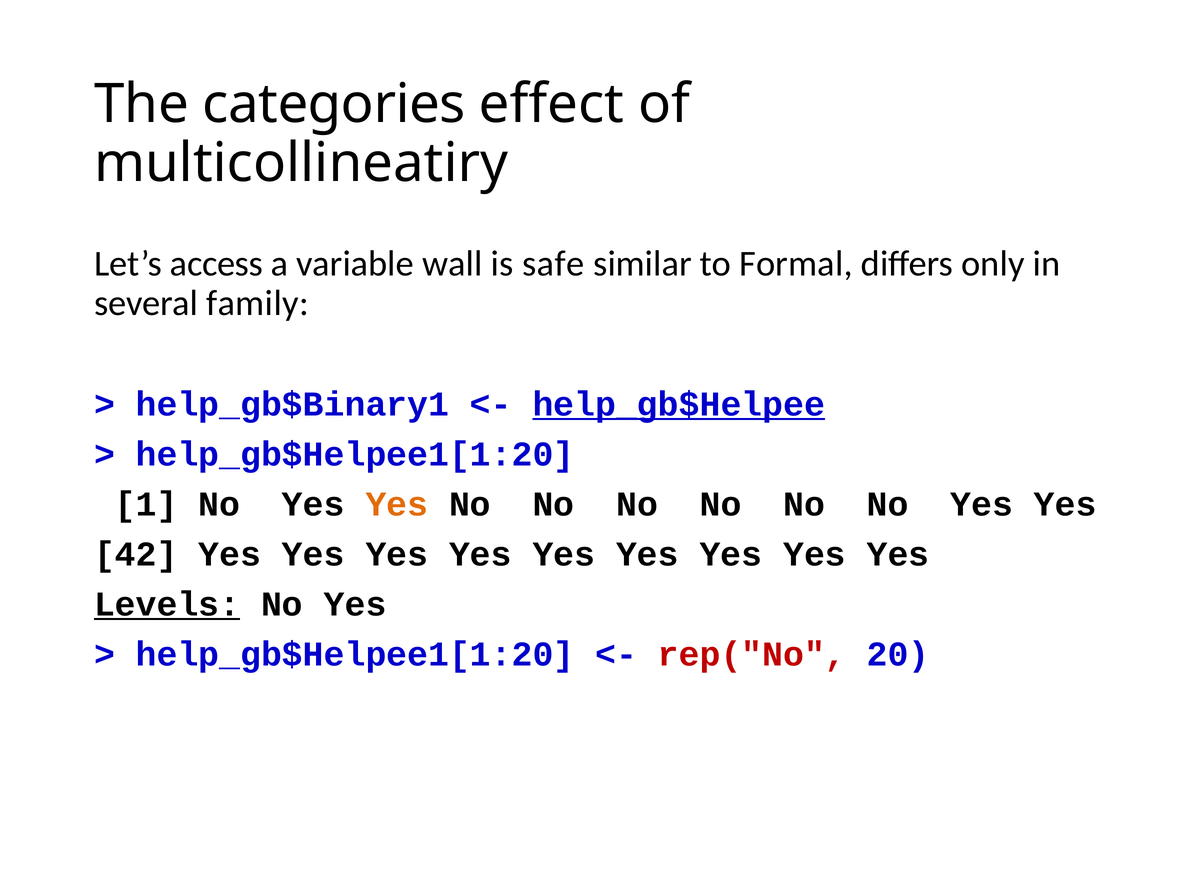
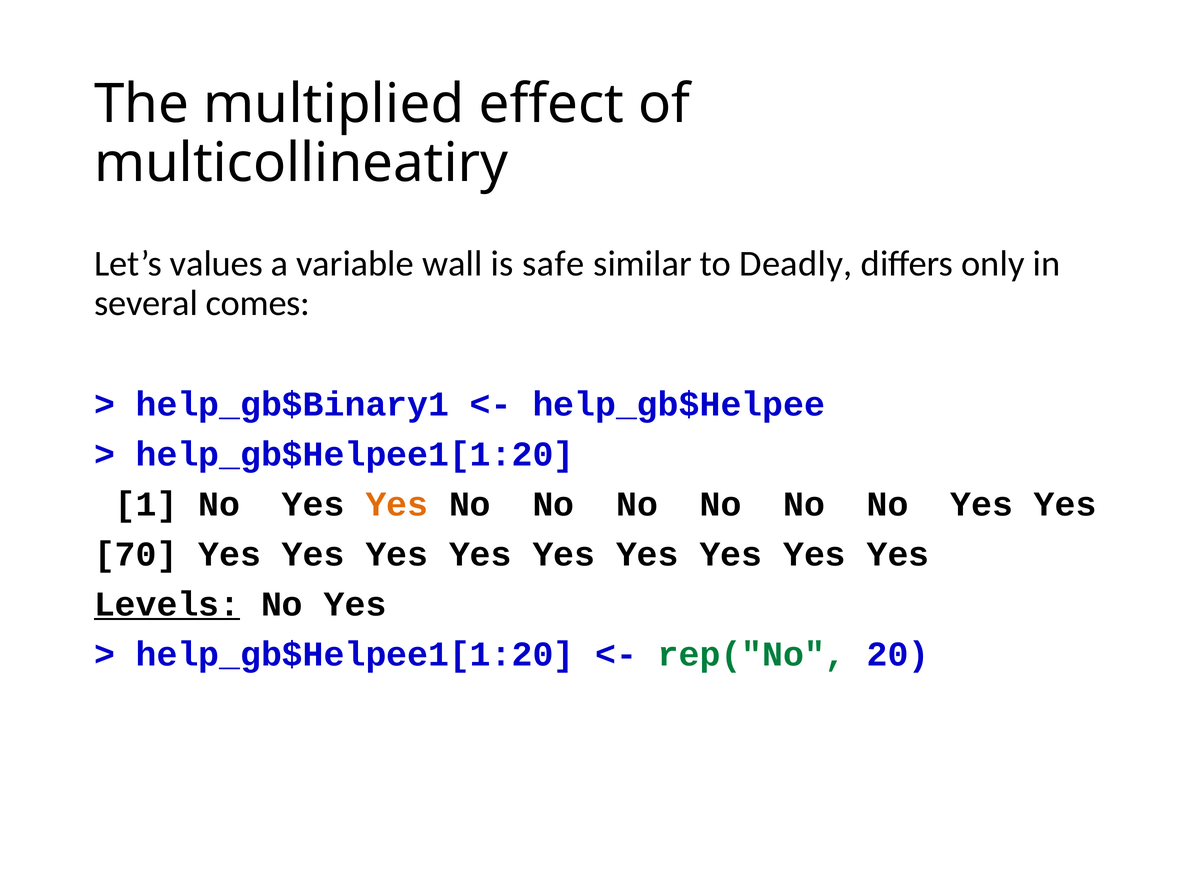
categories: categories -> multiplied (334, 104)
access: access -> values (216, 264)
Formal: Formal -> Deadly (796, 264)
family: family -> comes (258, 303)
help_gb$Helpee underline: present -> none (679, 404)
42: 42 -> 70 (136, 554)
rep("No colour: red -> green (752, 655)
